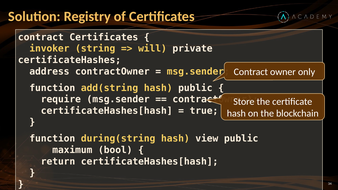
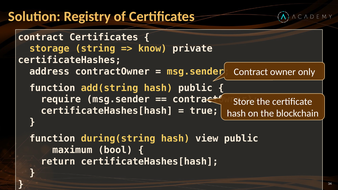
invoker: invoker -> storage (49, 49)
will: will -> know (152, 49)
